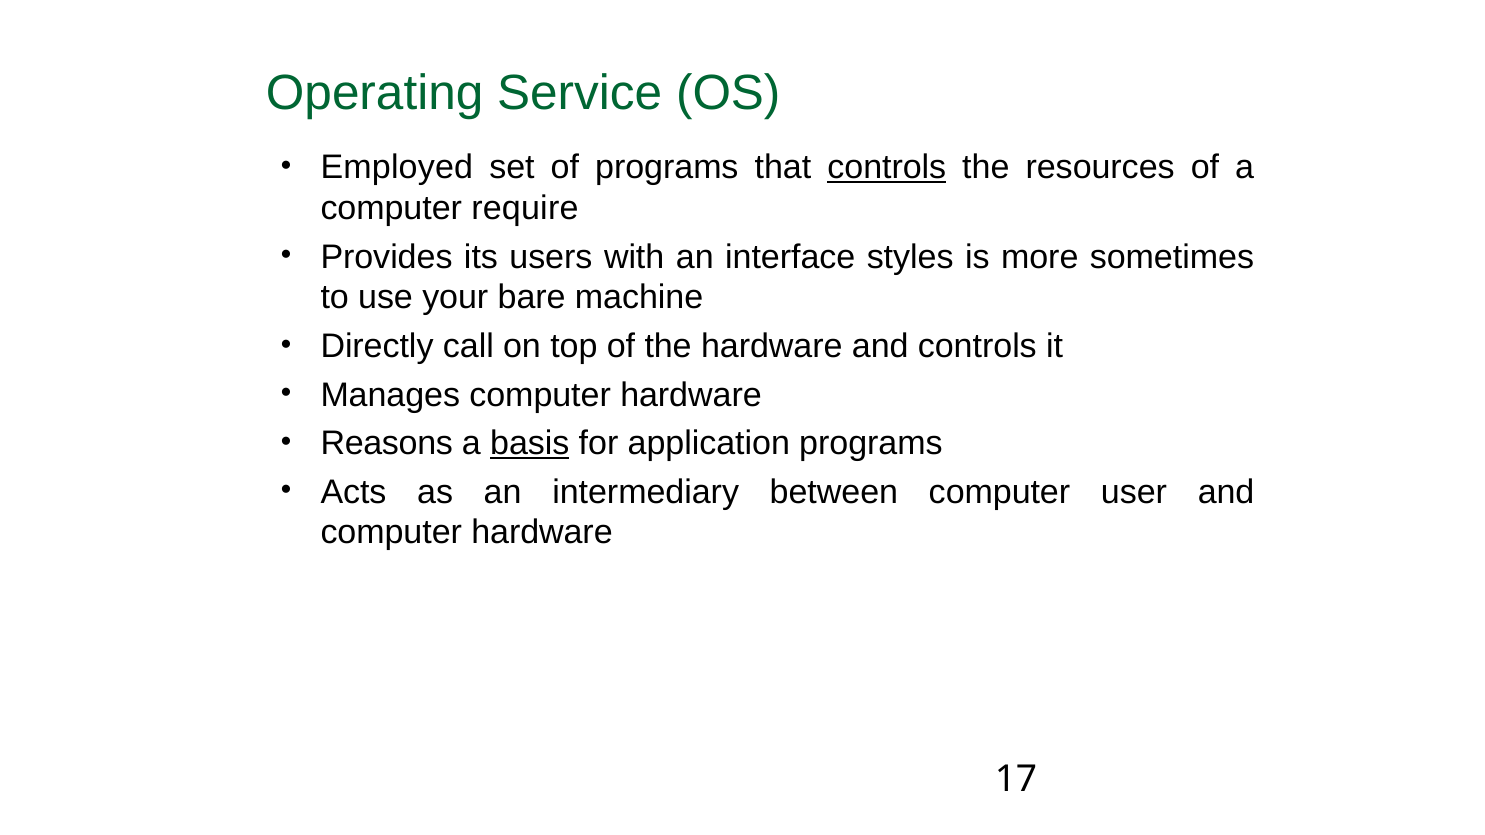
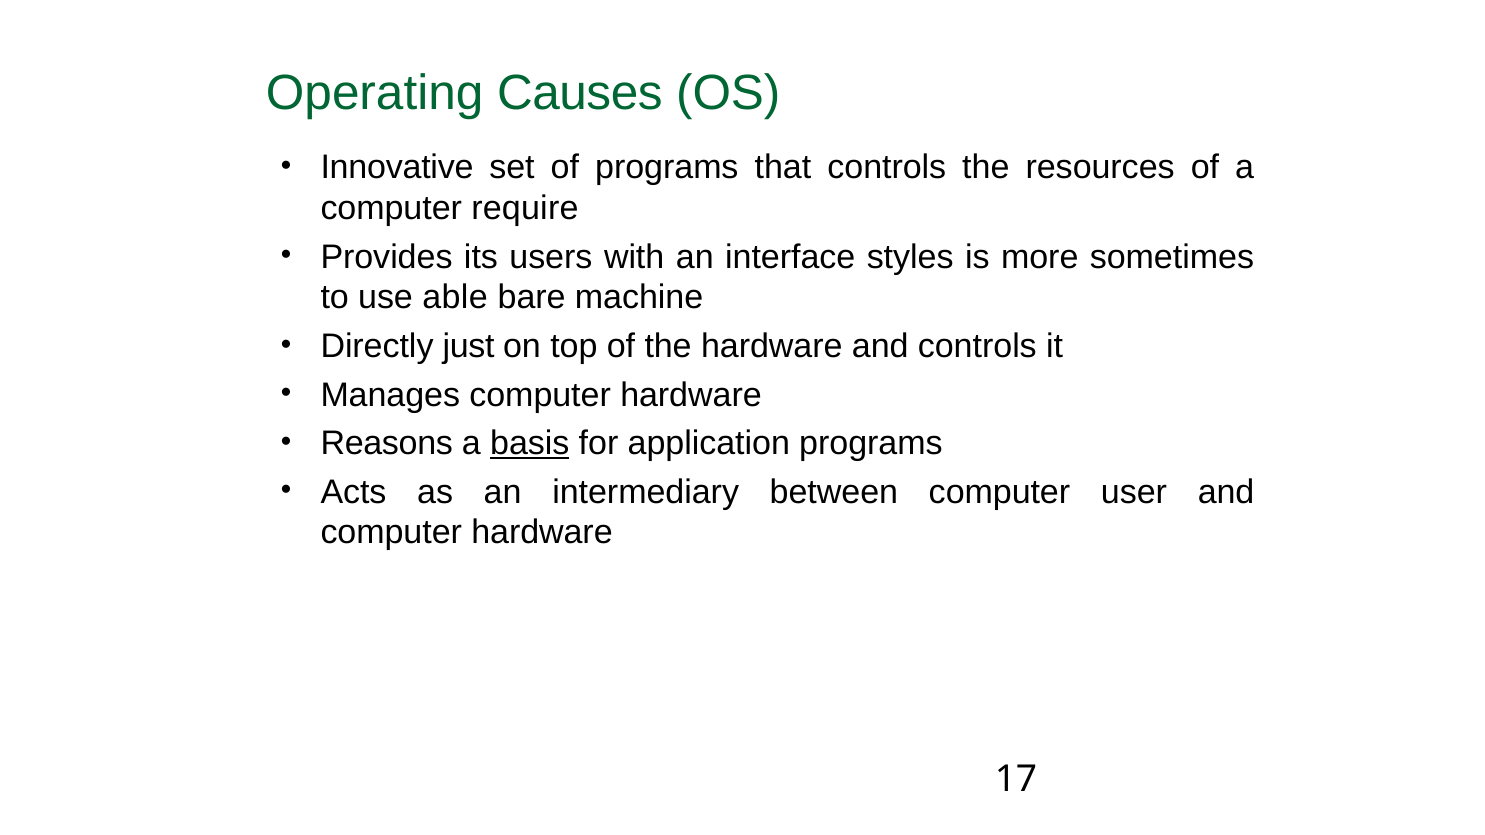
Service: Service -> Causes (580, 93)
Employed: Employed -> Innovative (397, 168)
controls underline: present -> none (887, 168)
your: your -> able (455, 298)
call: call -> just (469, 346)
